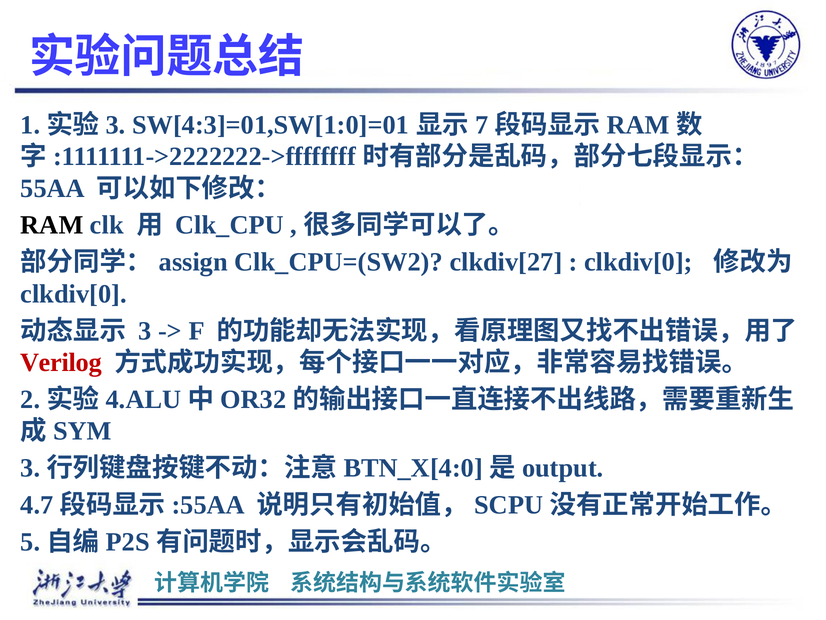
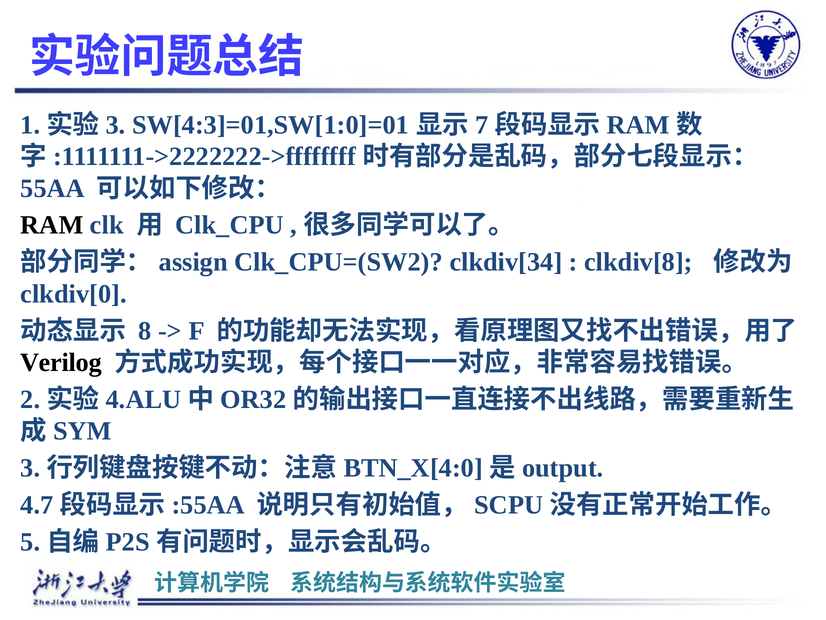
clkdiv[27: clkdiv[27 -> clkdiv[34 (506, 262)
clkdiv[0: clkdiv[0 -> clkdiv[8 (638, 262)
3: 3 -> 8 (145, 331)
Verilog colour: red -> black (61, 362)
